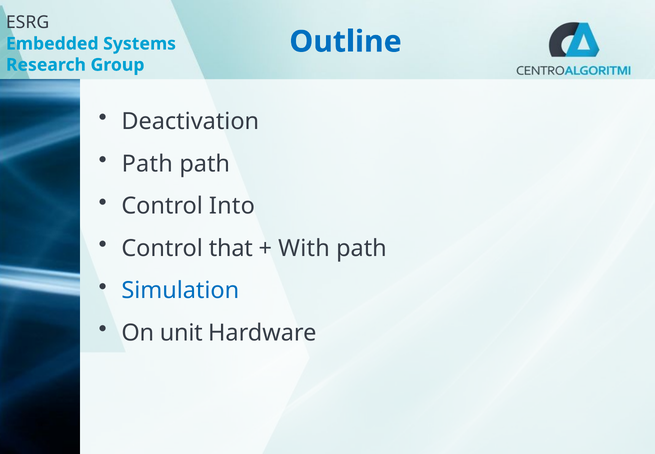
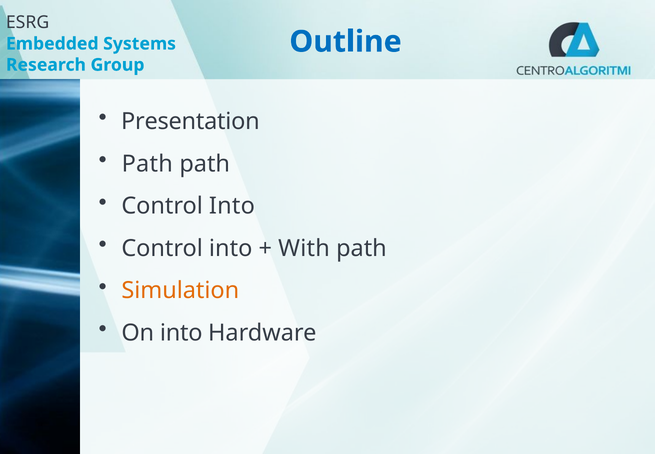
Deactivation: Deactivation -> Presentation (190, 121)
that: that -> into (231, 248)
Simulation colour: blue -> orange (180, 290)
On unit: unit -> into (181, 333)
